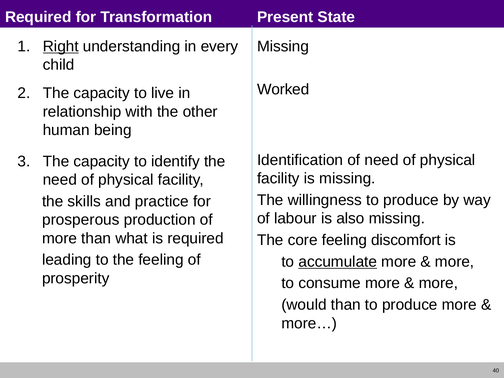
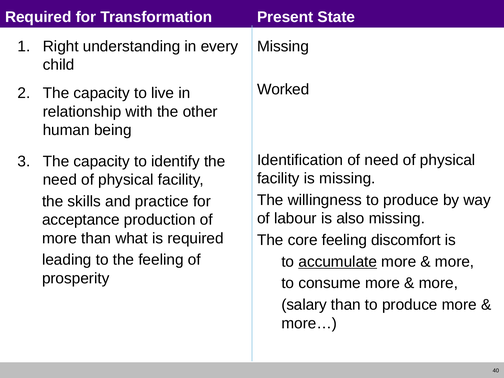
Right underline: present -> none (61, 46)
prosperous: prosperous -> acceptance (81, 220)
would: would -> salary (304, 305)
